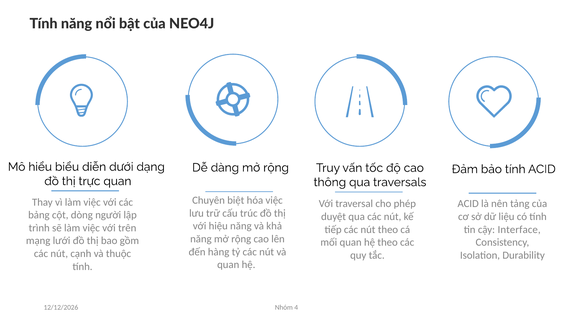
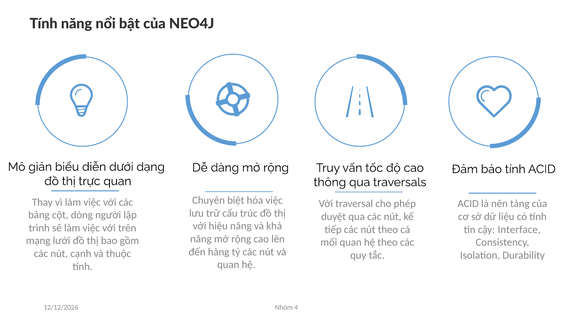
hiểu: hiểu -> giản (40, 167)
